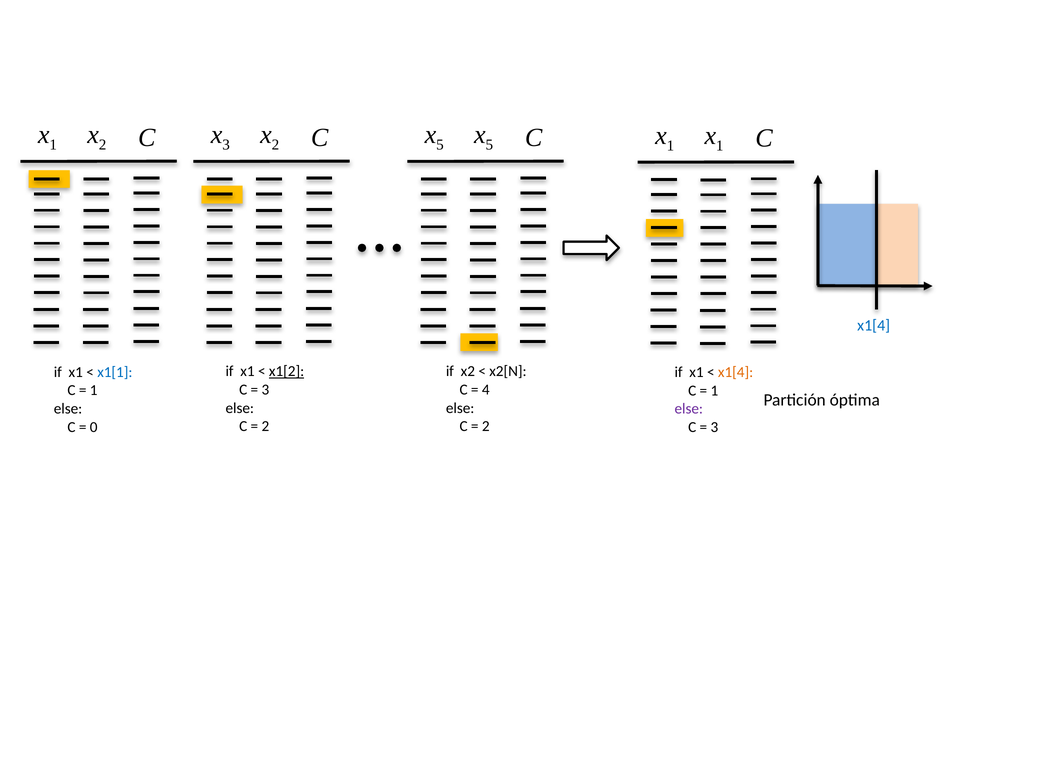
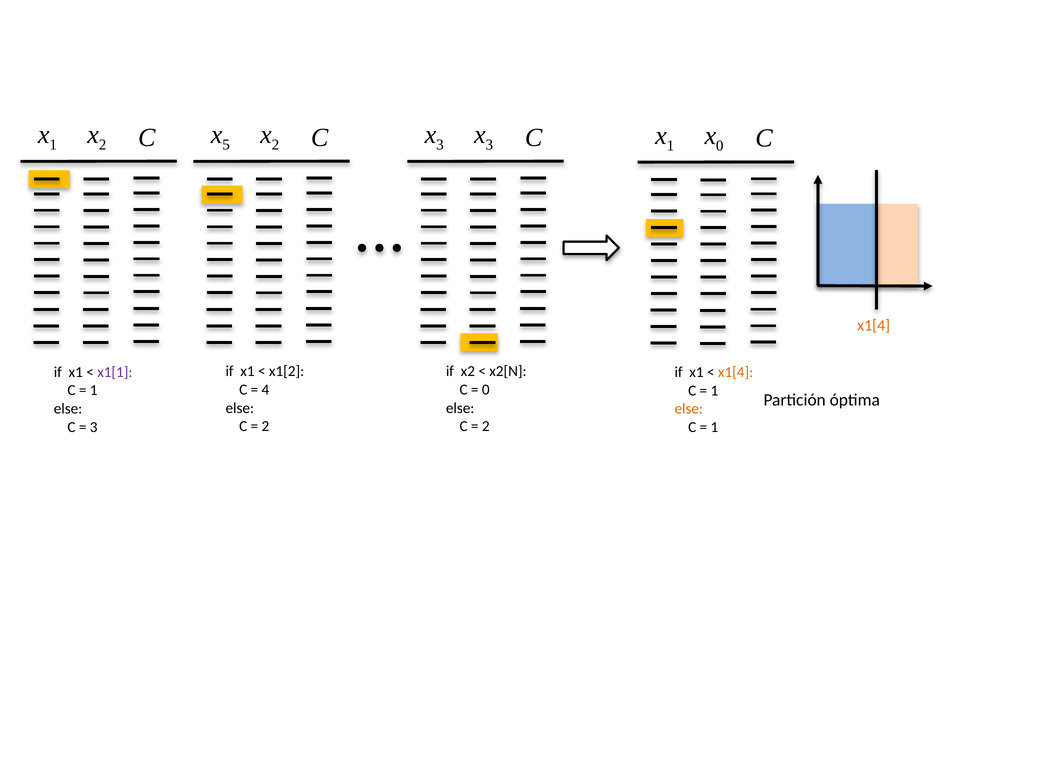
3: 3 -> 5 (226, 145)
5: 5 -> 3 (440, 145)
5: 5 -> 3 (489, 145)
1: 1 -> 0 (720, 146)
x1[4 colour: blue -> orange (874, 325)
x1[2 underline: present -> none (287, 371)
x1[1 colour: blue -> purple (115, 372)
3: 3 -> 4 (265, 390)
4: 4 -> 0 (486, 390)
else colour: purple -> orange (689, 409)
0: 0 -> 3 (94, 427)
3: 3 -> 1 (714, 427)
